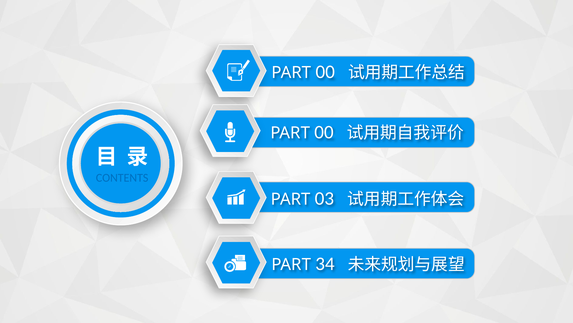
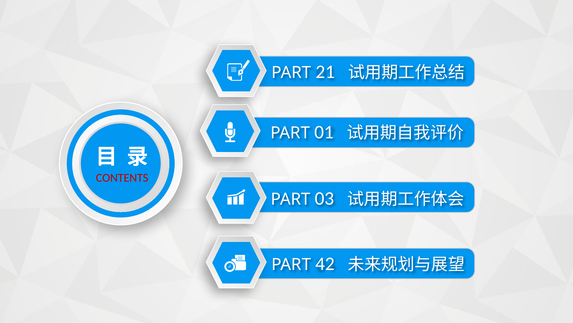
00: 00 -> 21 (325, 72)
00: 00 -> 01 (324, 132)
CONTENTS colour: blue -> red (122, 178)
34: 34 -> 42 (325, 263)
